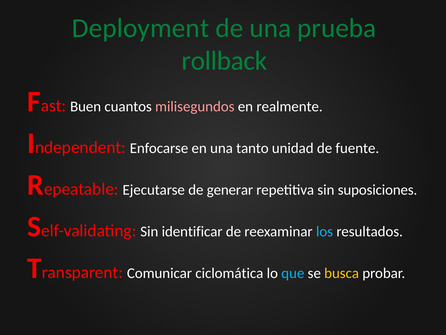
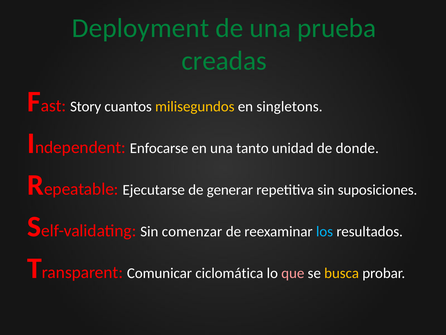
rollback: rollback -> creadas (224, 61)
Buen: Buen -> Story (86, 106)
milisegundos colour: pink -> yellow (195, 106)
realmente: realmente -> singletons (290, 106)
fuente: fuente -> donde (357, 148)
identificar: identificar -> comenzar (192, 231)
que colour: light blue -> pink (293, 273)
